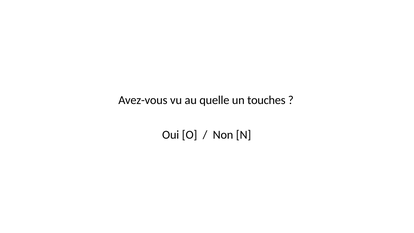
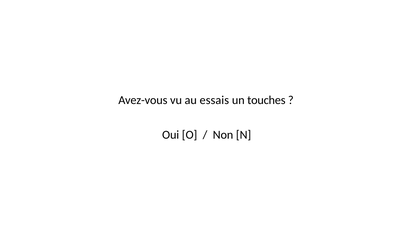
quelle: quelle -> essais (214, 100)
